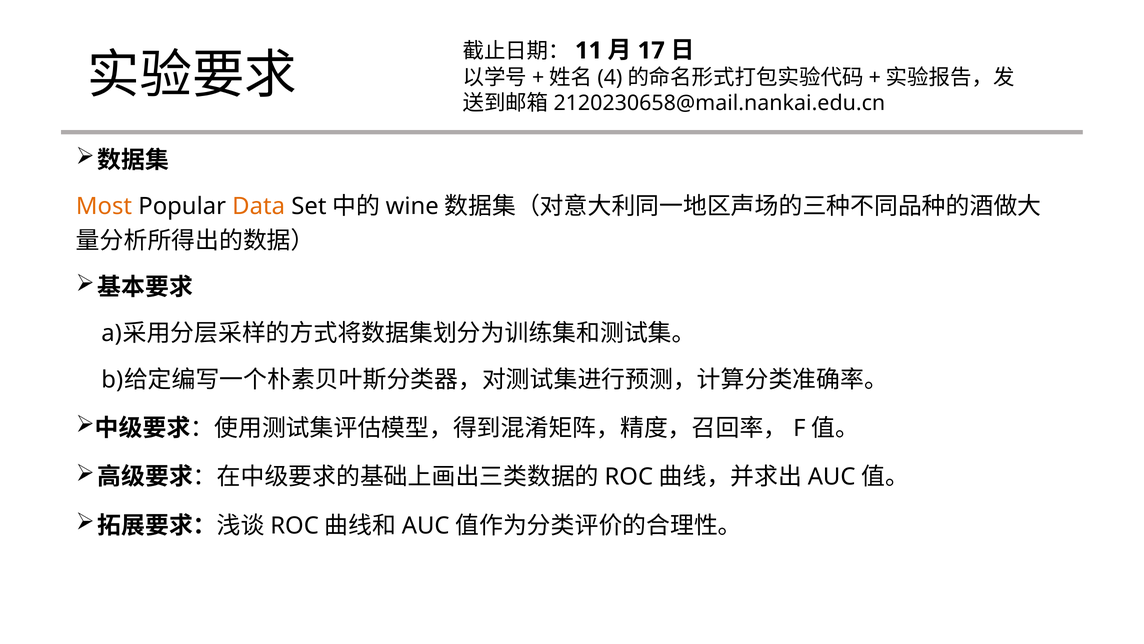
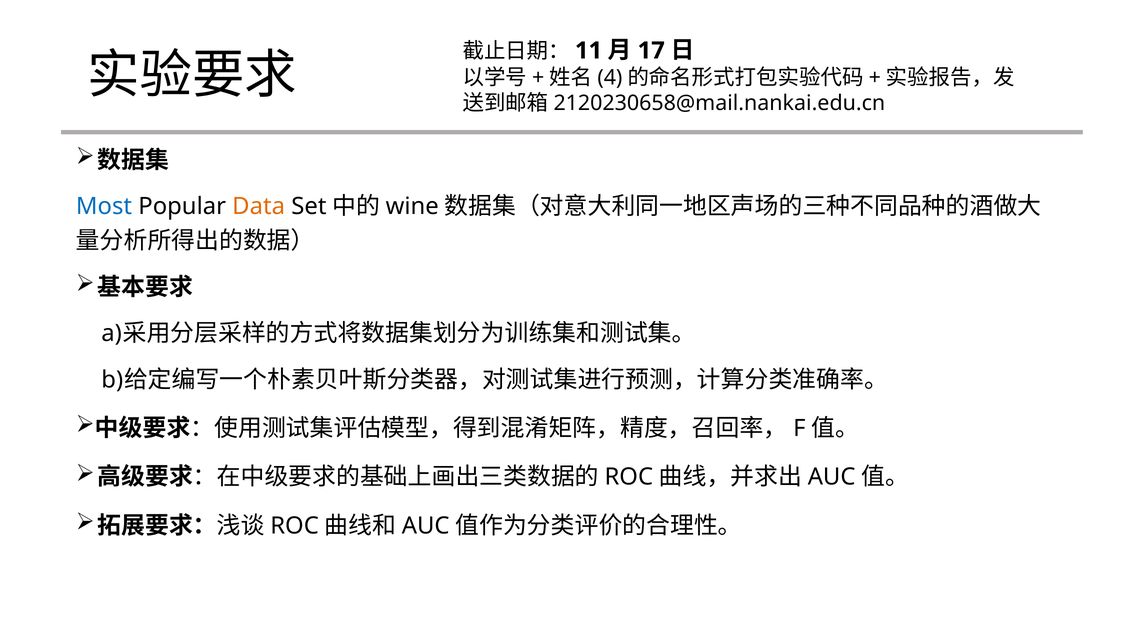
Most colour: orange -> blue (104, 206)
